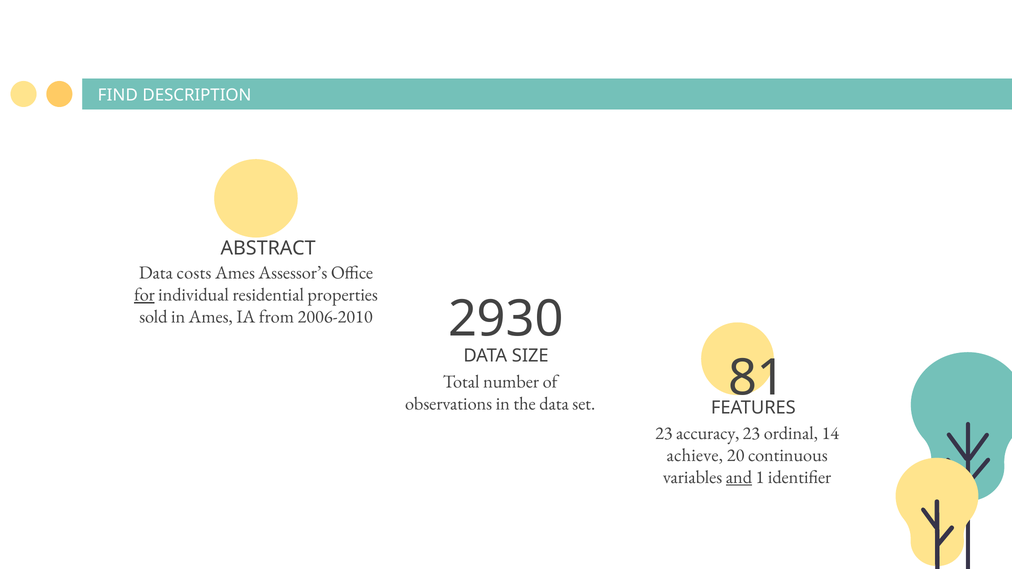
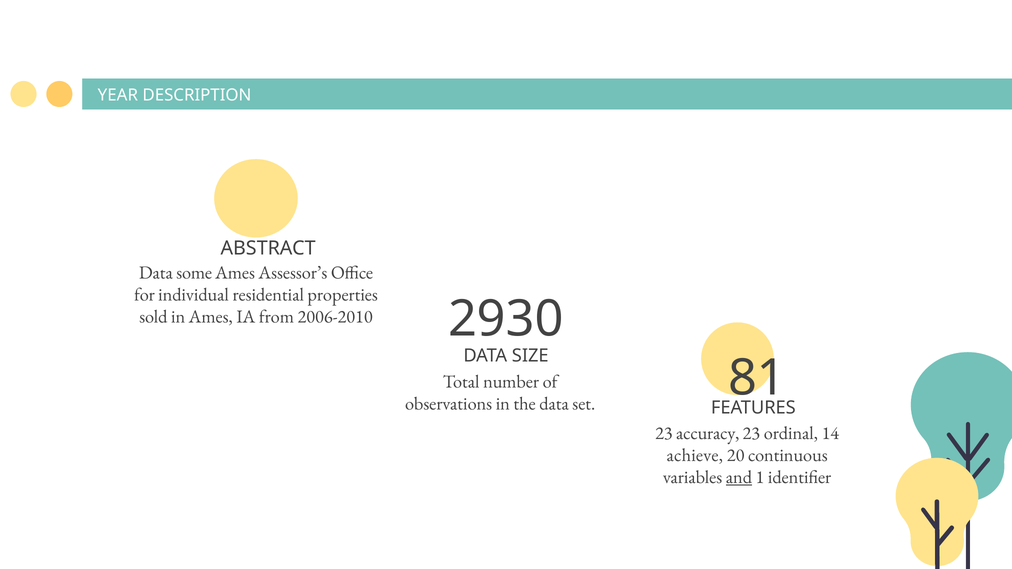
FIND: FIND -> YEAR (118, 95)
costs: costs -> some (194, 273)
for underline: present -> none (145, 295)
